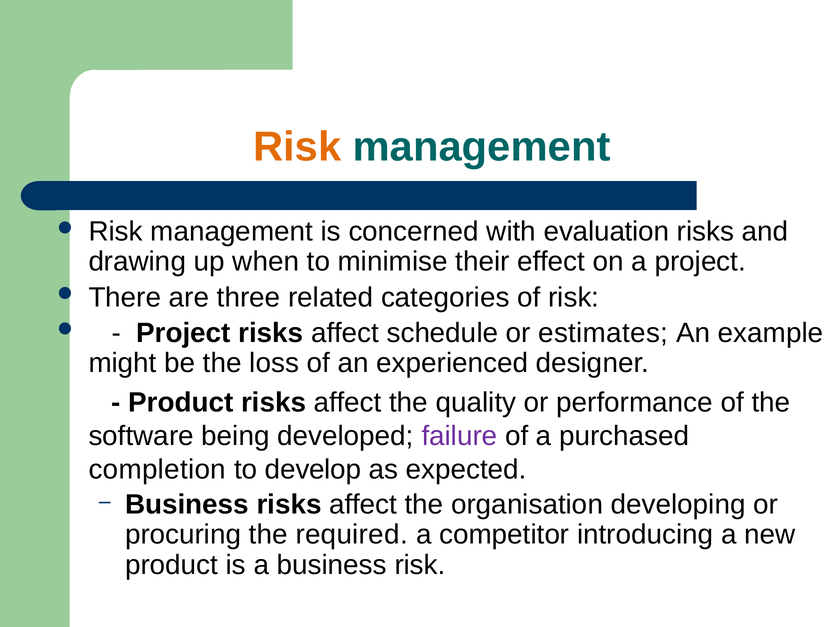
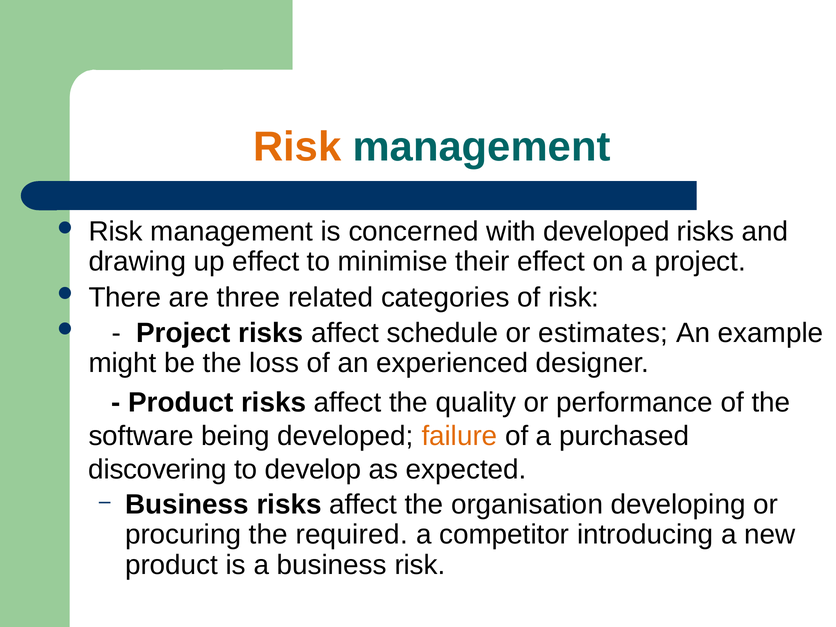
with evaluation: evaluation -> developed (607, 232)
up when: when -> effect (266, 262)
failure colour: purple -> orange (459, 436)
completion: completion -> discovering (158, 469)
